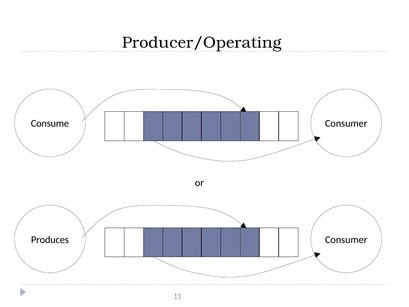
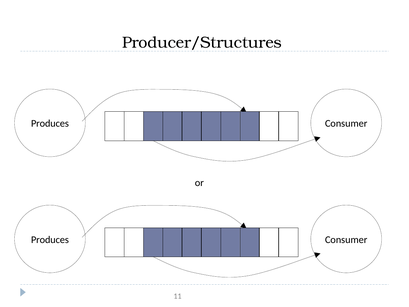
Producer/Operating: Producer/Operating -> Producer/Structures (202, 43)
Consume: Consume -> Produces (50, 123)
